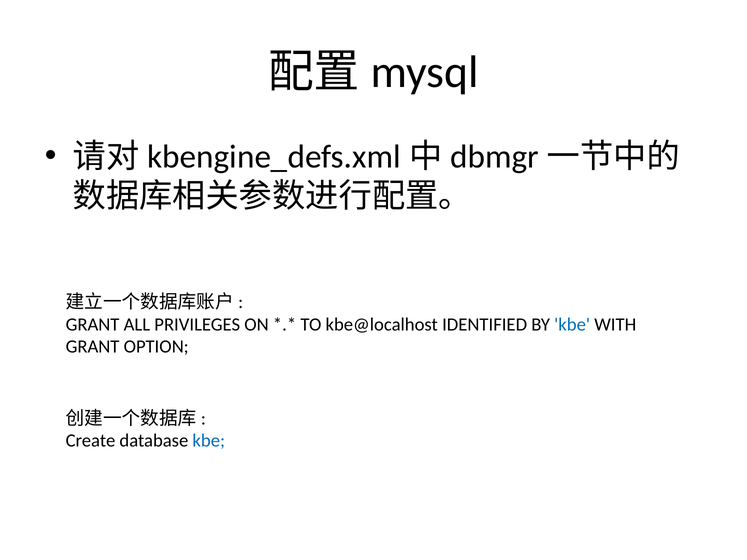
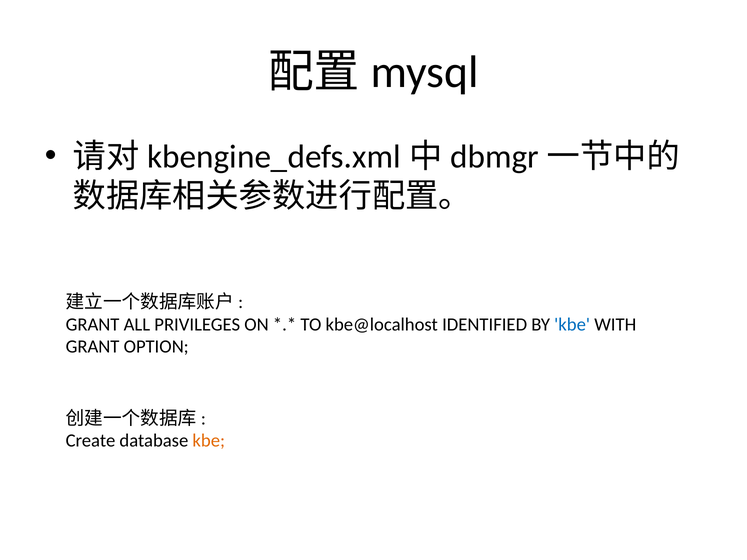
kbe colour: blue -> orange (209, 441)
